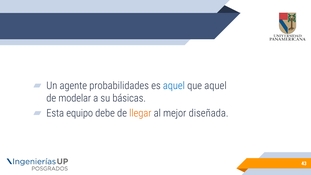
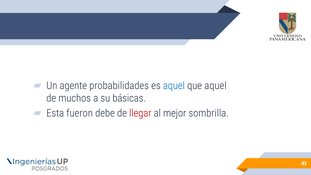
modelar: modelar -> muchos (75, 98)
equipo: equipo -> fueron (80, 113)
llegar colour: orange -> red (140, 113)
diseñada: diseñada -> sombrilla (209, 113)
